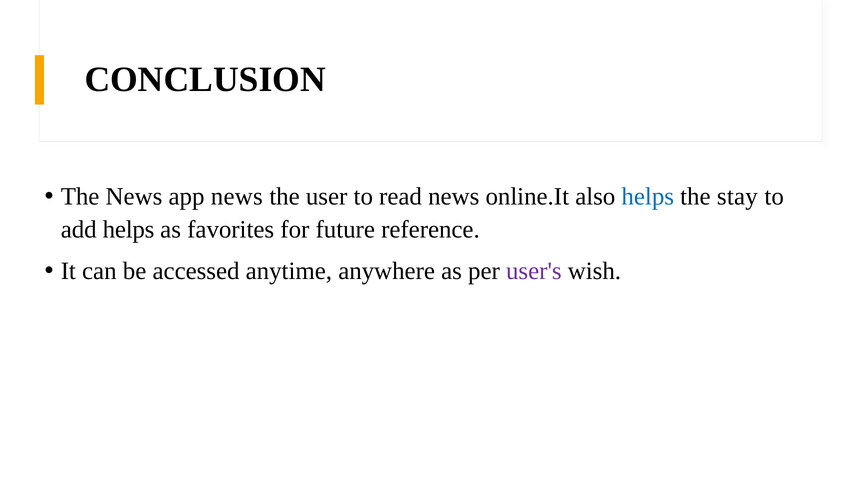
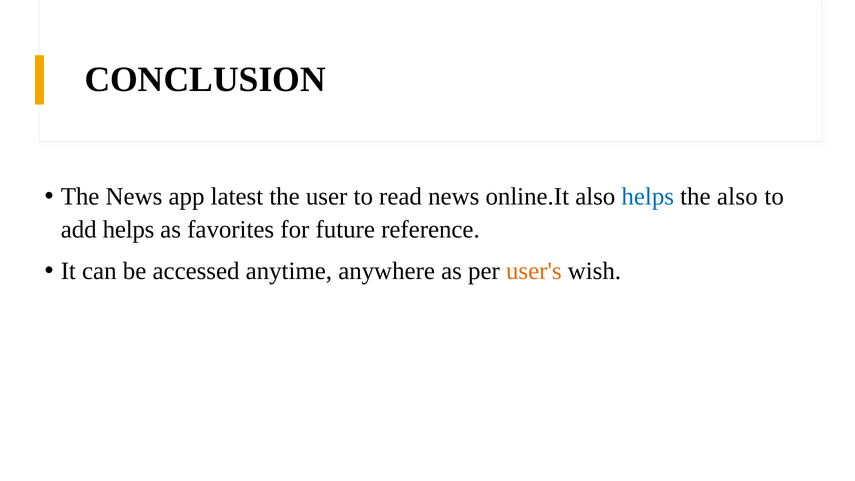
app news: news -> latest (237, 197)
the stay: stay -> also (737, 197)
user's colour: purple -> orange (534, 271)
